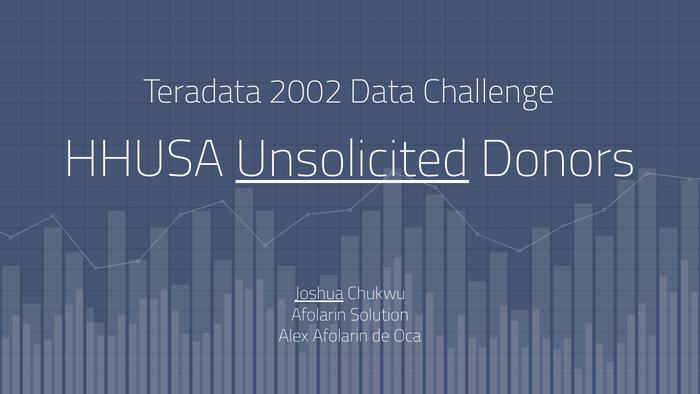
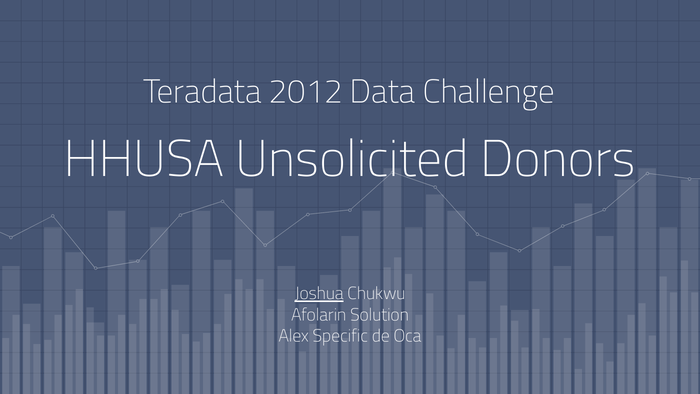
2002: 2002 -> 2012 (306, 92)
Unsolicited underline: present -> none (352, 159)
Alex Afolarin: Afolarin -> Specific (340, 336)
